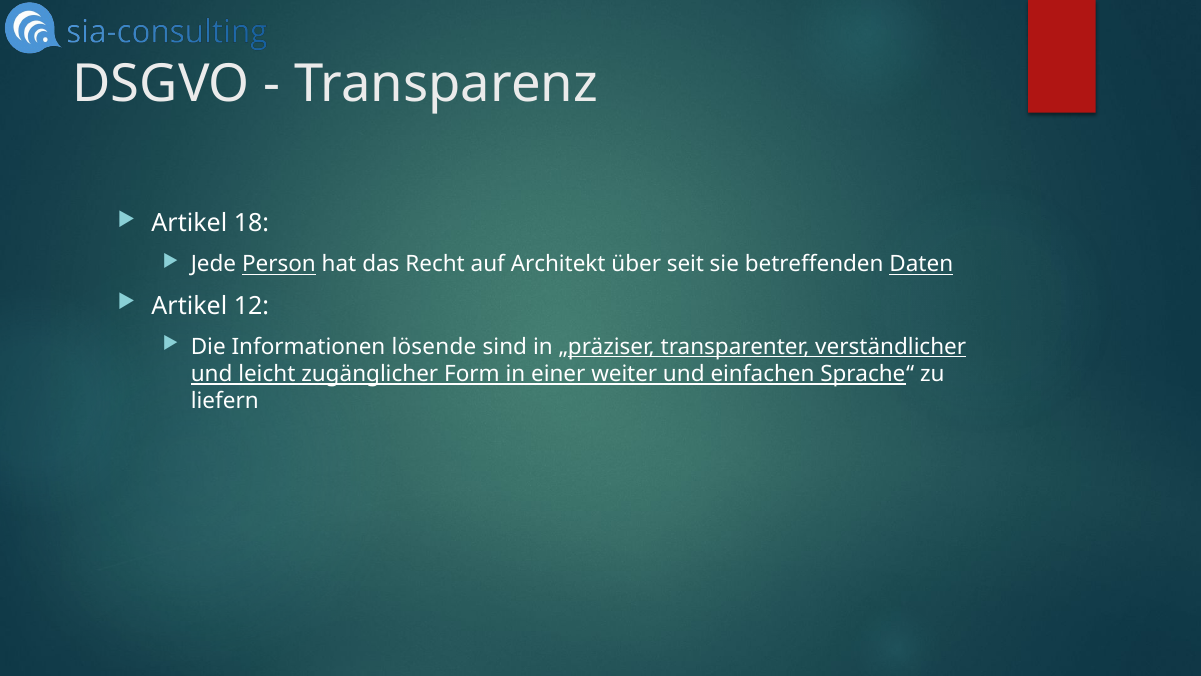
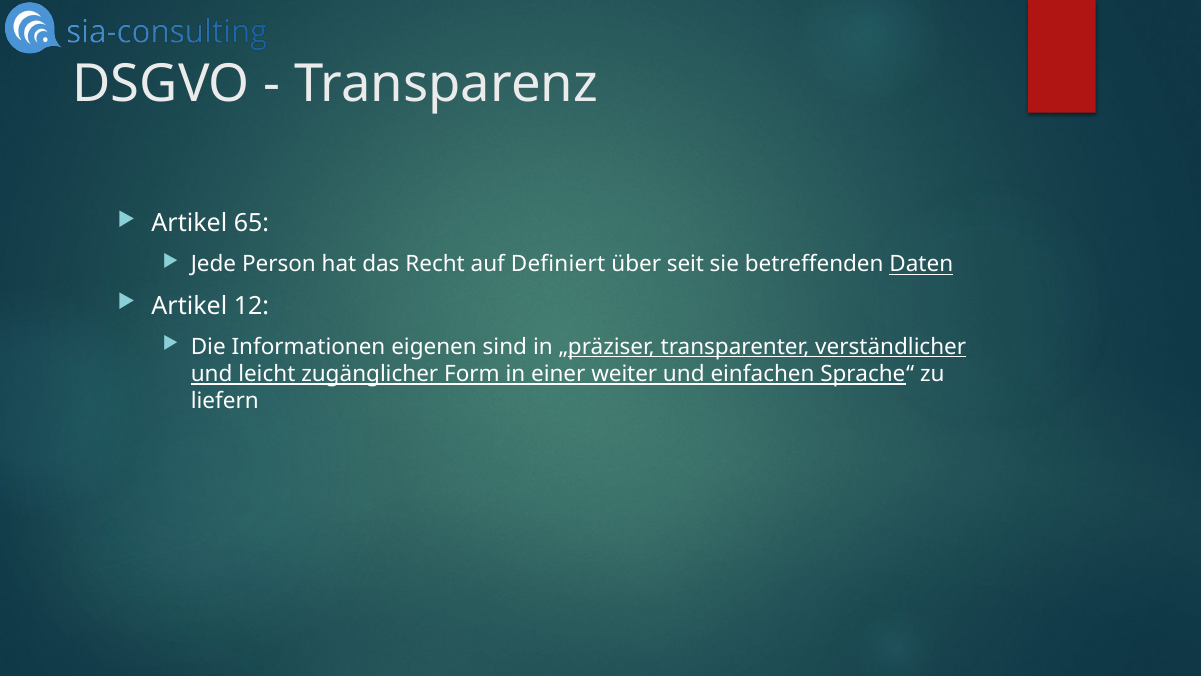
18: 18 -> 65 (251, 224)
Person underline: present -> none (279, 264)
Architekt: Architekt -> Definiert (558, 264)
lösende: lösende -> eigenen (434, 346)
